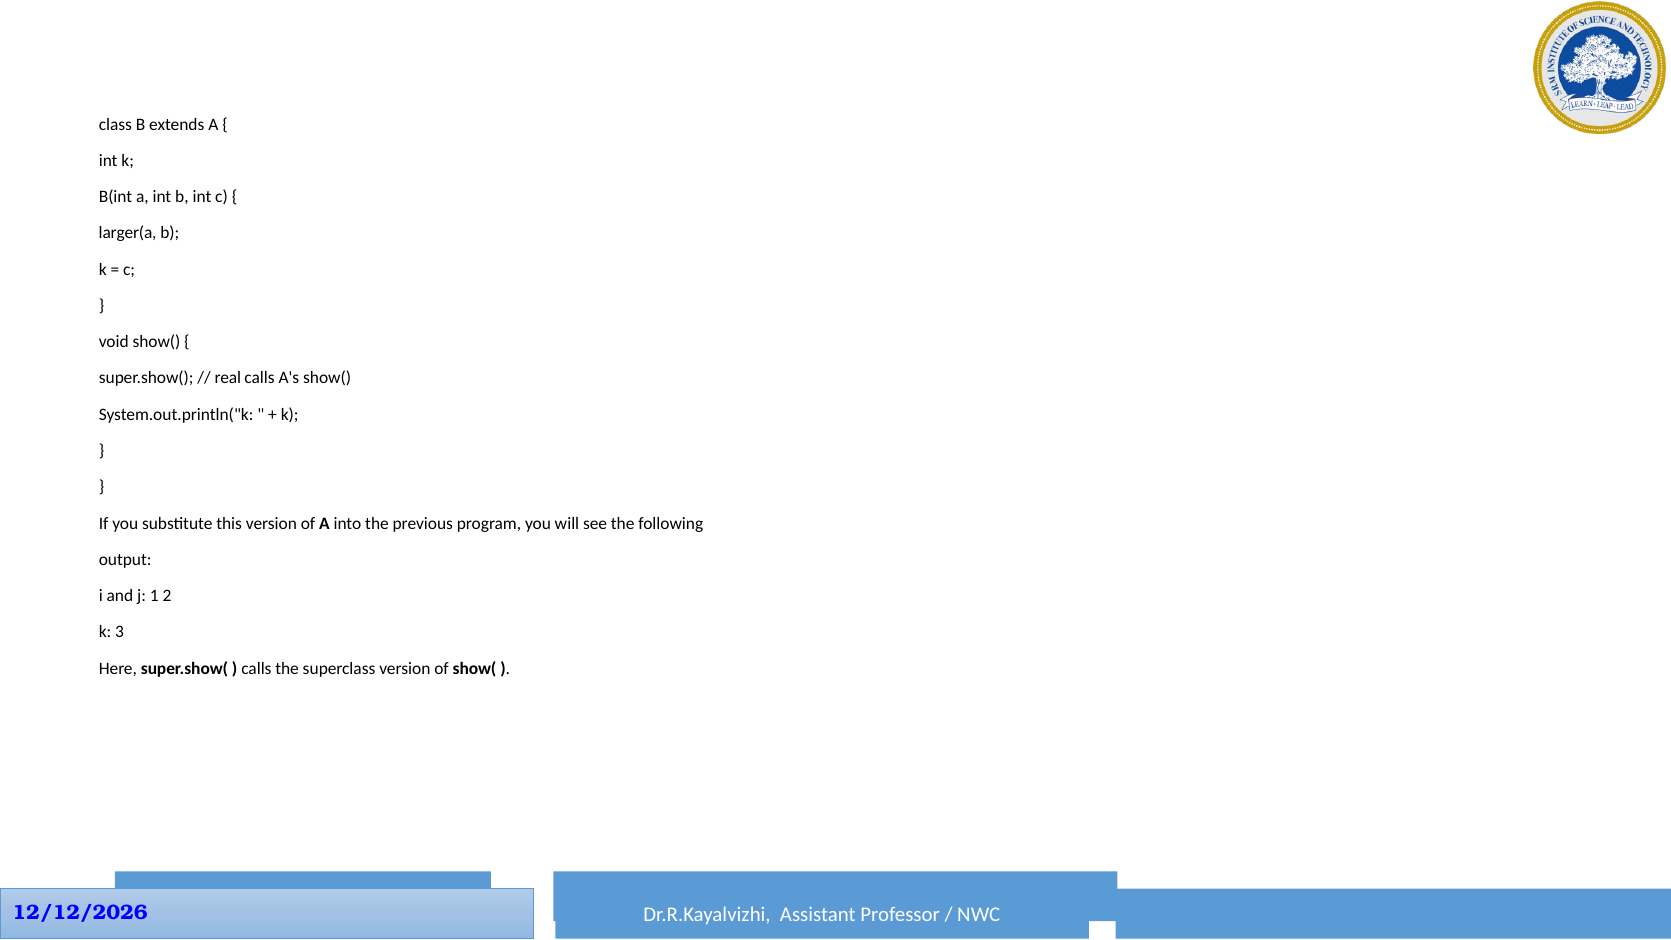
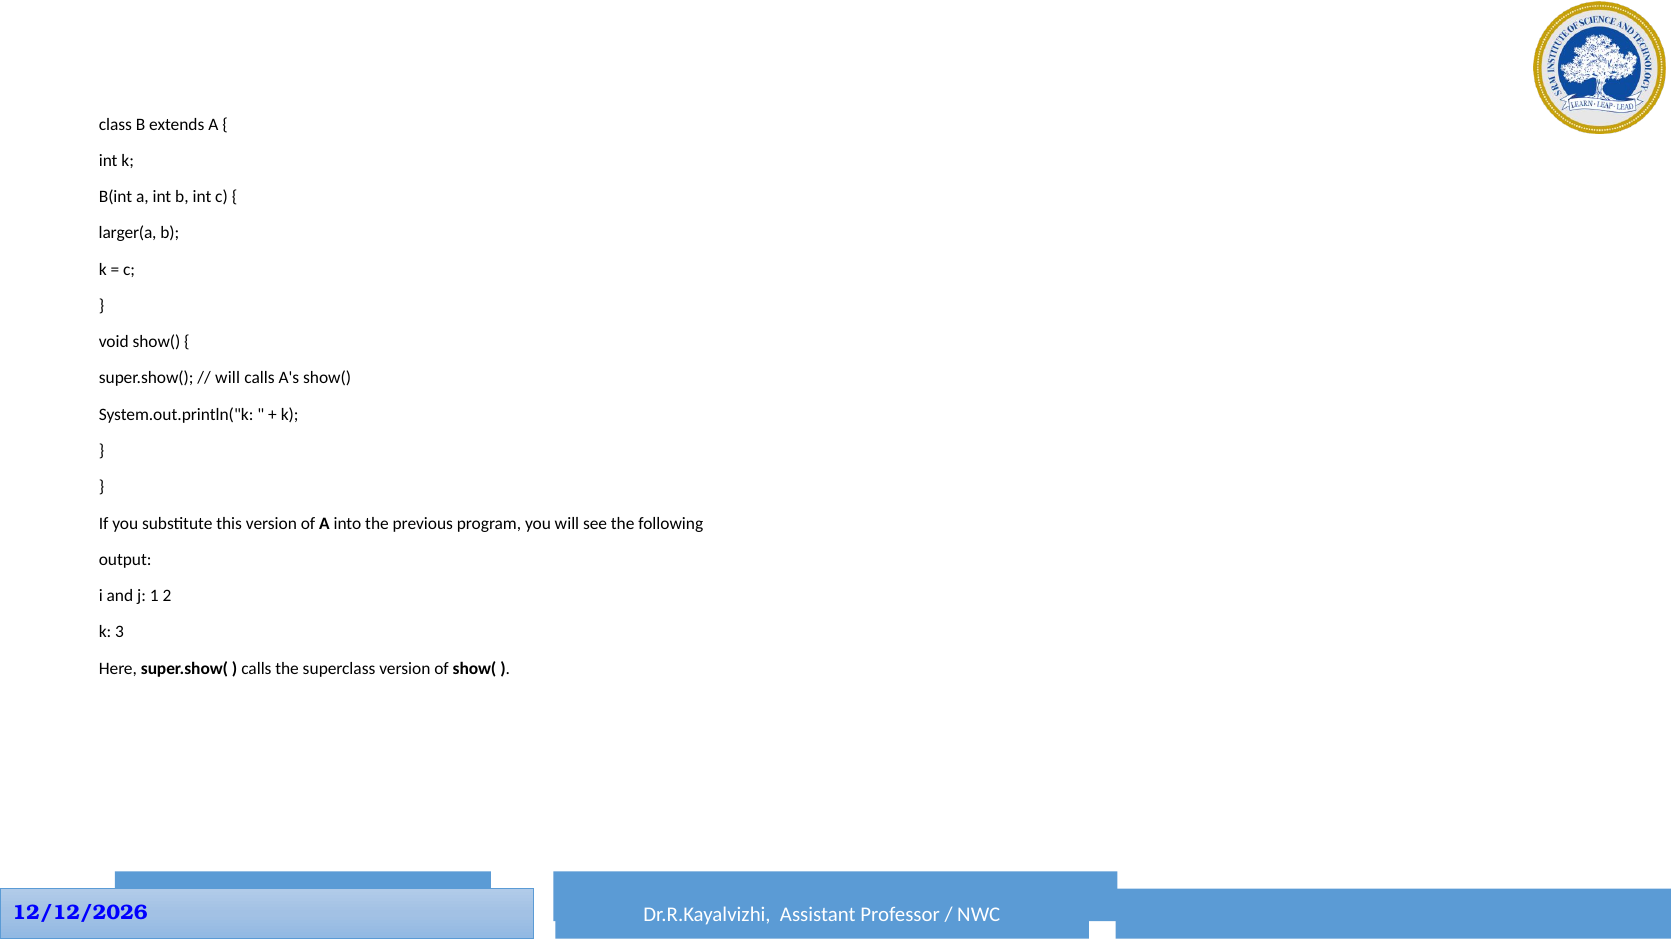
real: real -> will (228, 378)
